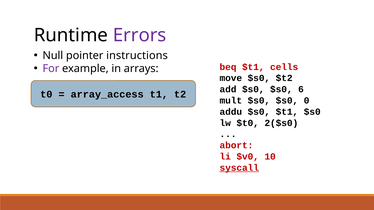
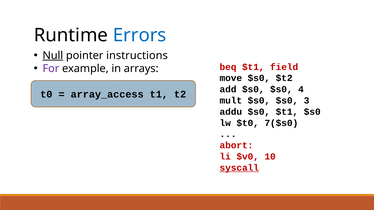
Errors colour: purple -> blue (140, 35)
Null underline: none -> present (53, 56)
cells: cells -> field (284, 67)
6: 6 -> 4 (301, 90)
0: 0 -> 3 (307, 101)
2($s0: 2($s0 -> 7($s0 (281, 123)
